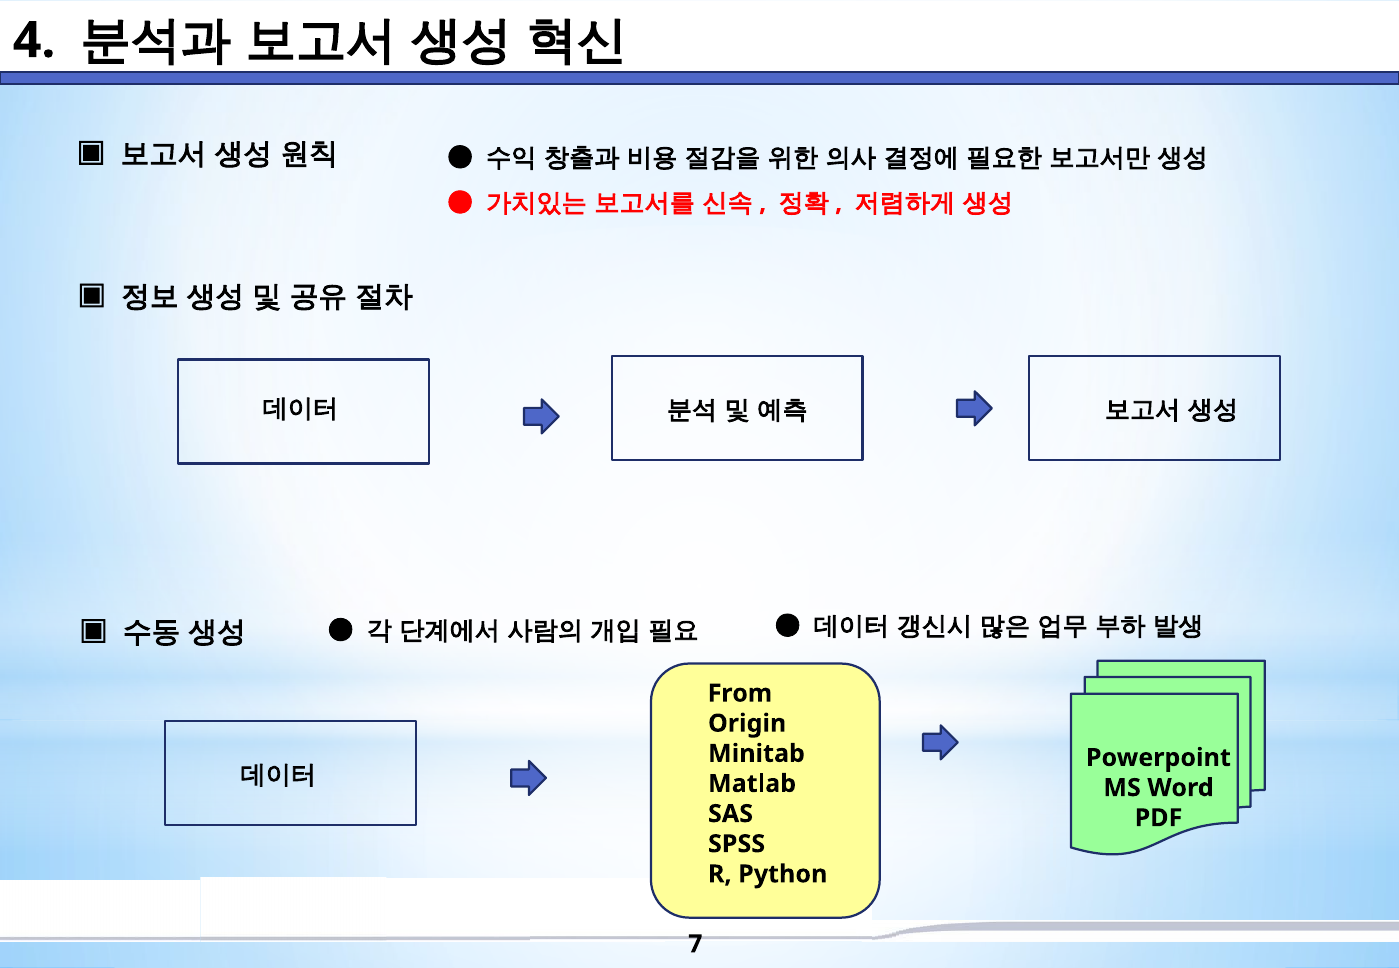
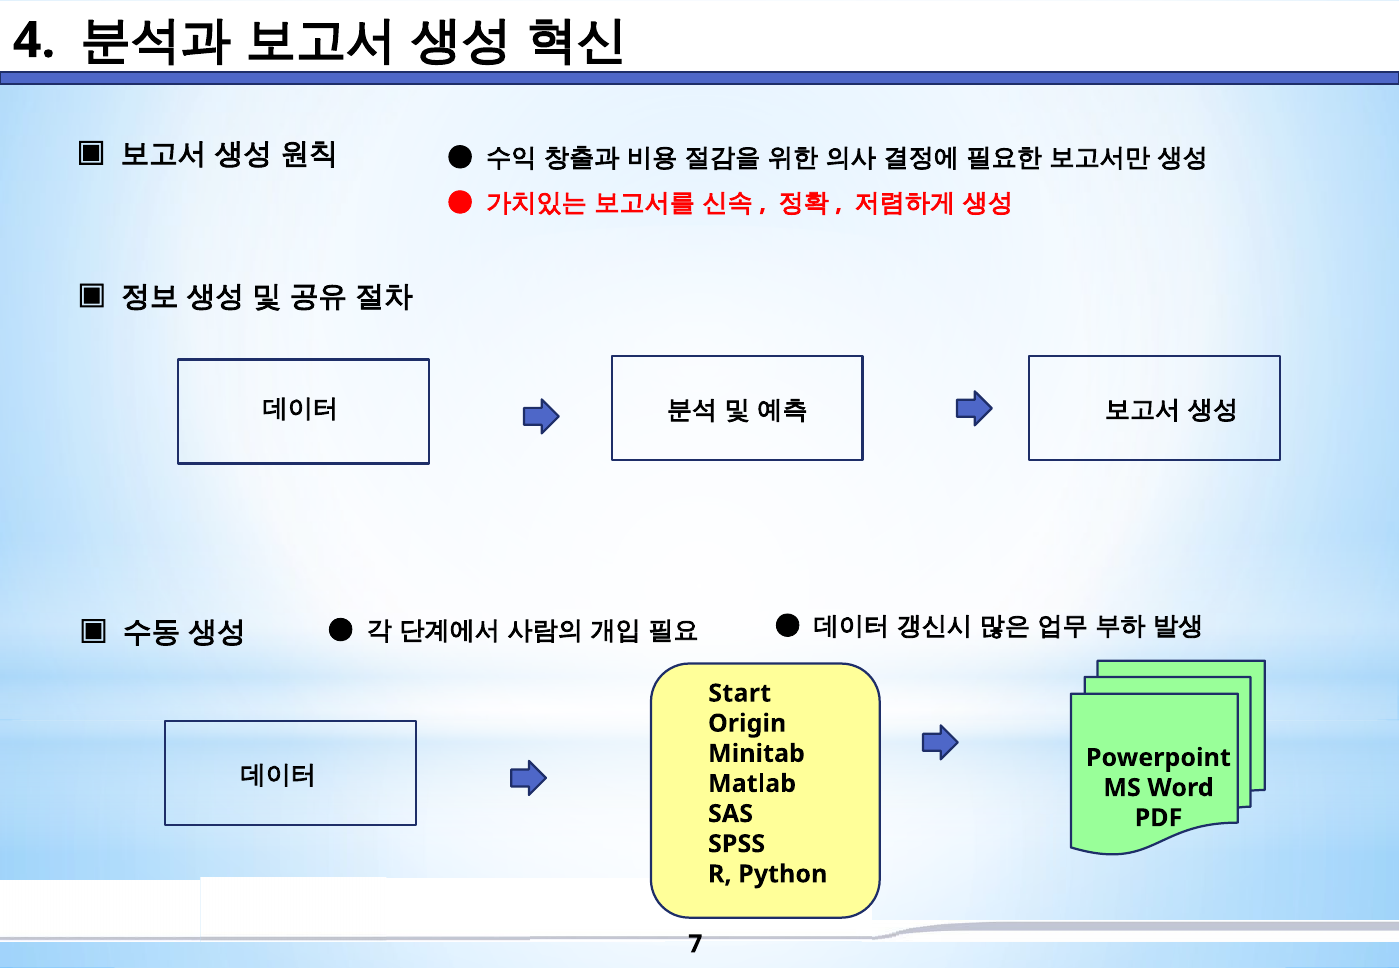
From: From -> Start (740, 694)
